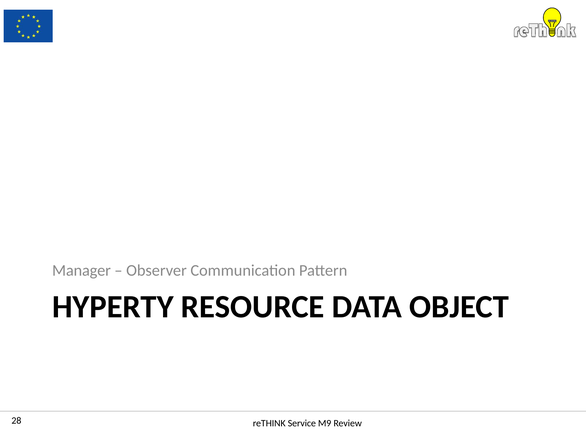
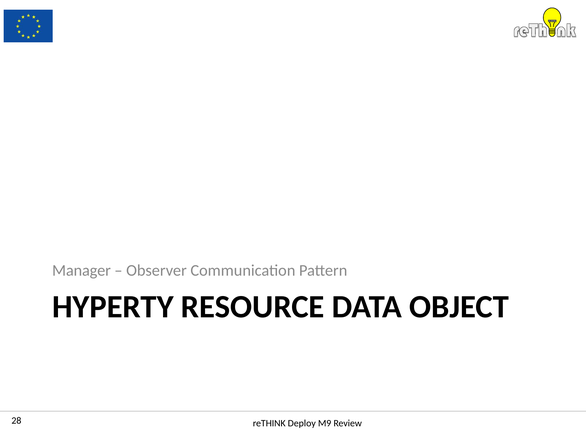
Service: Service -> Deploy (302, 424)
